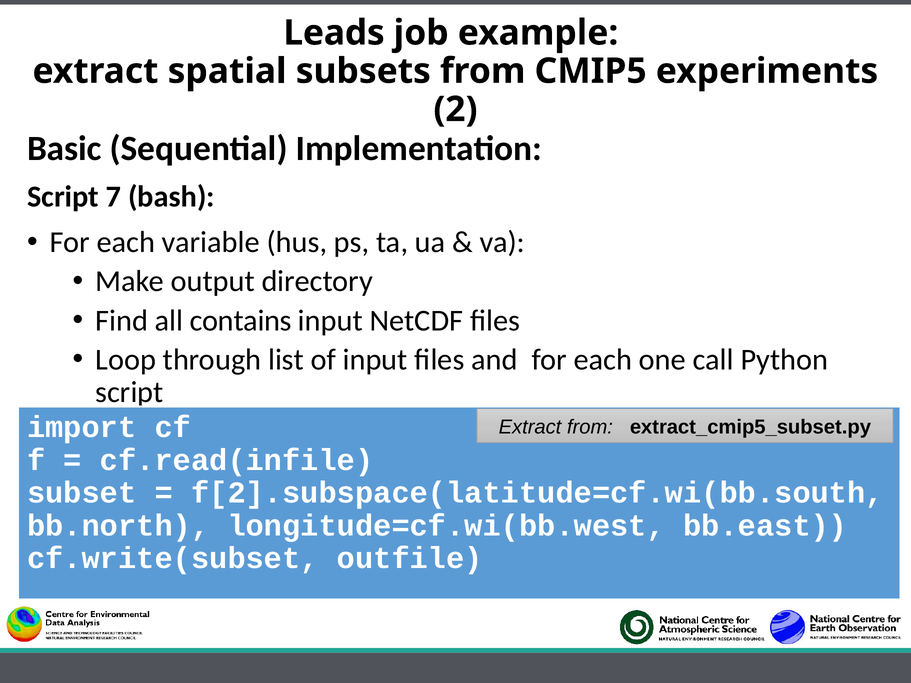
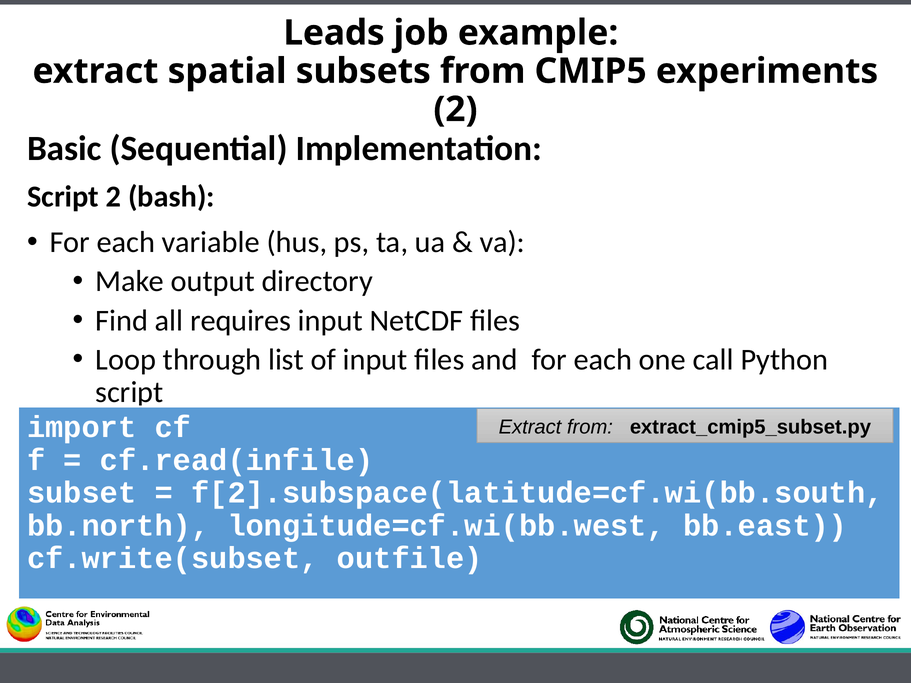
7: 7 -> 2 (113, 197)
contains: contains -> requires (241, 321)
